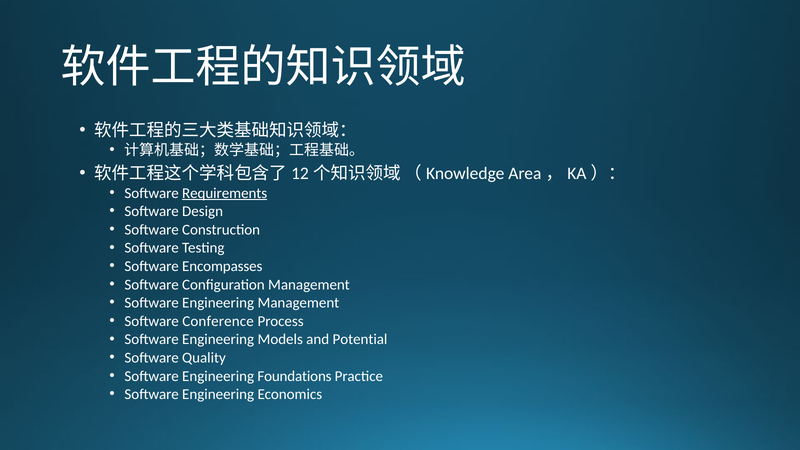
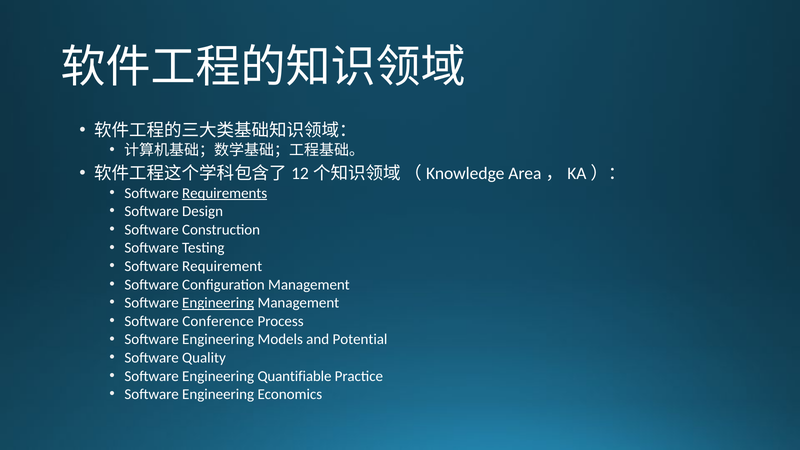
Encompasses: Encompasses -> Requirement (222, 266)
Engineering underline: none -> present (218, 303)
Foundations: Foundations -> Quantifiable (294, 376)
